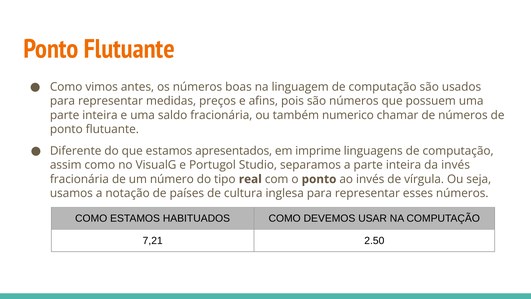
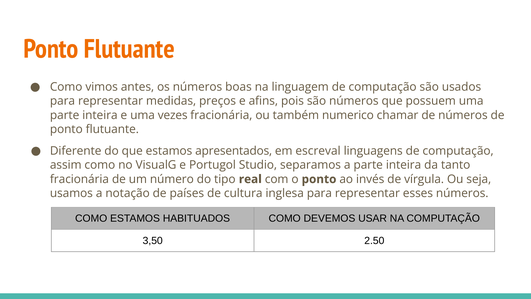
saldo: saldo -> vezes (173, 115)
imprime: imprime -> escreval (318, 151)
da invés: invés -> tanto (456, 165)
7,21: 7,21 -> 3,50 (153, 240)
